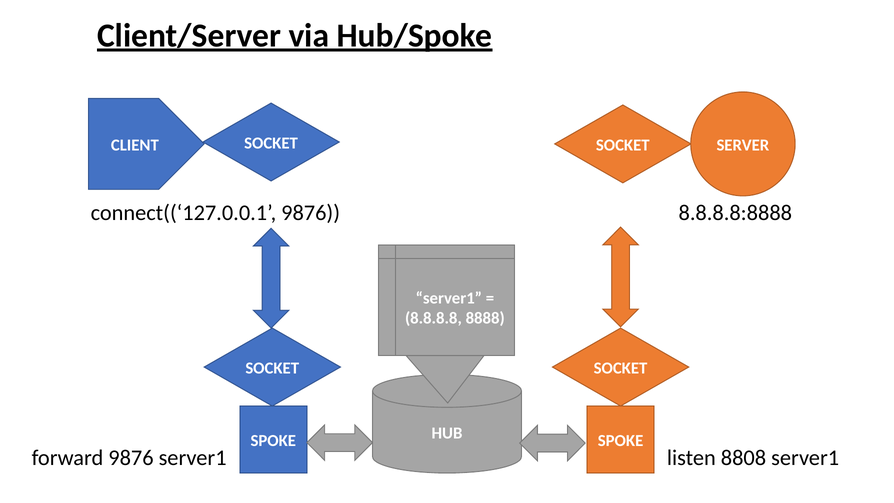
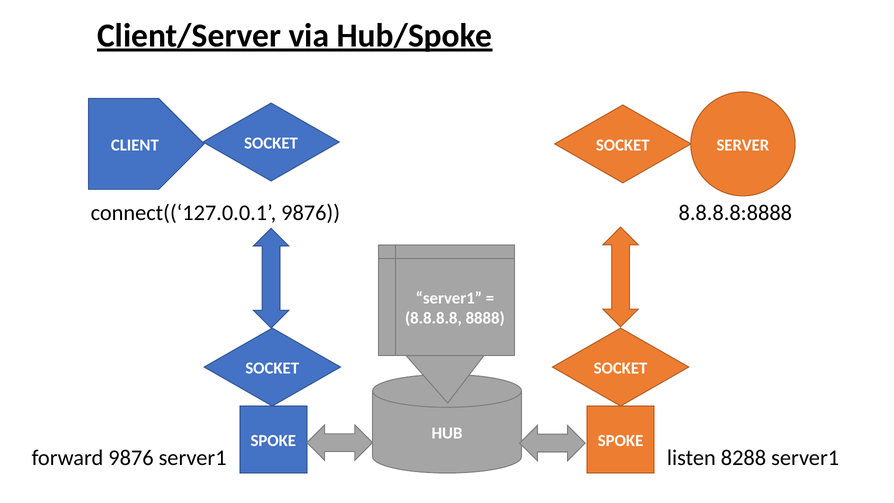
8808: 8808 -> 8288 (743, 458)
